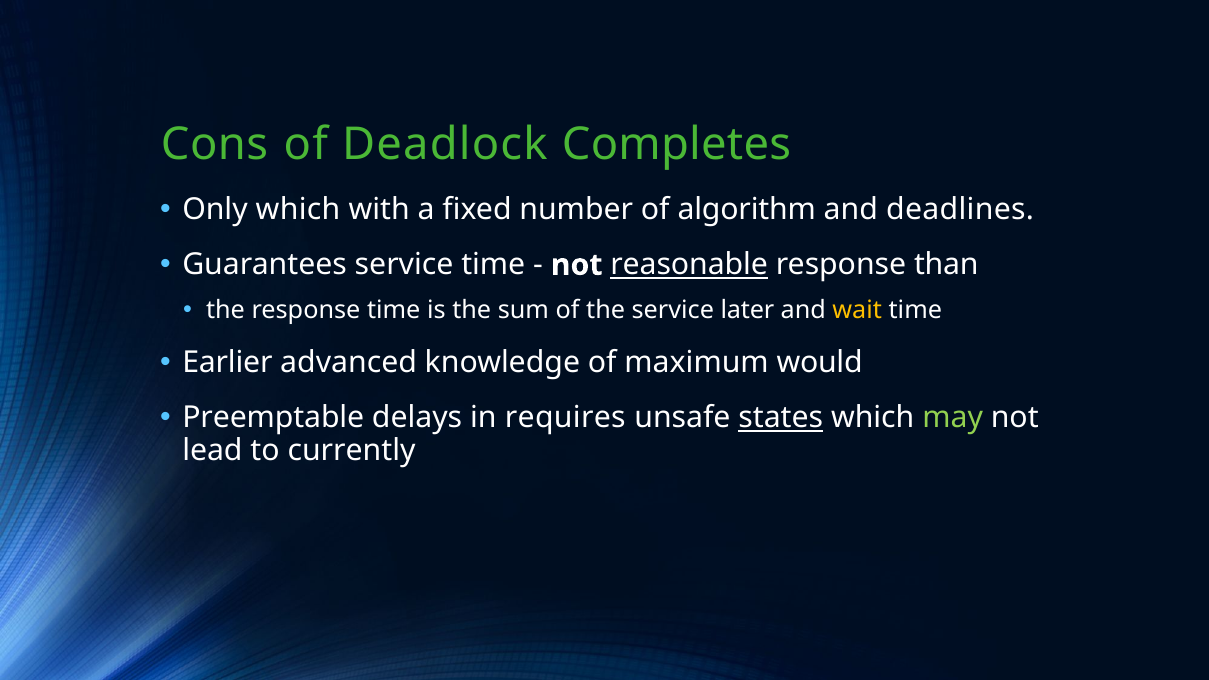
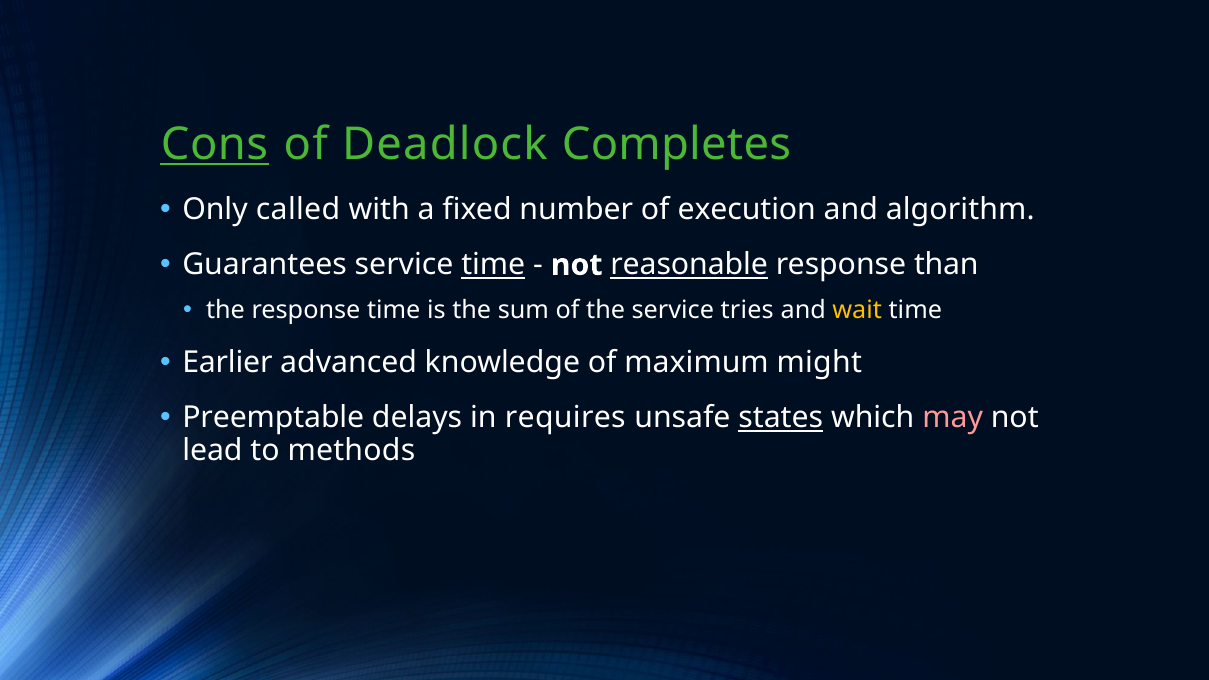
Cons underline: none -> present (215, 144)
Only which: which -> called (298, 210)
algorithm: algorithm -> execution (747, 210)
deadlines: deadlines -> algorithm (960, 210)
time underline: none -> present (493, 265)
later: later -> tries (747, 310)
would: would -> might (819, 363)
may colour: light green -> pink (953, 418)
currently: currently -> methods (351, 451)
